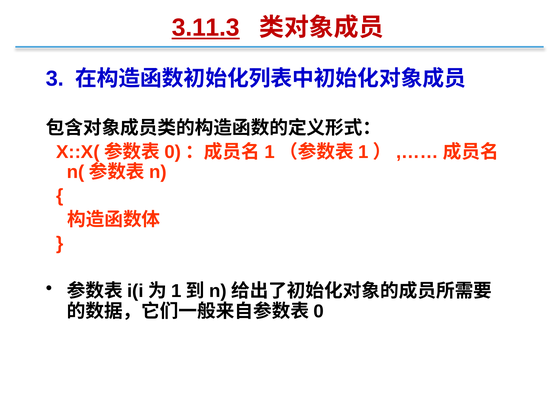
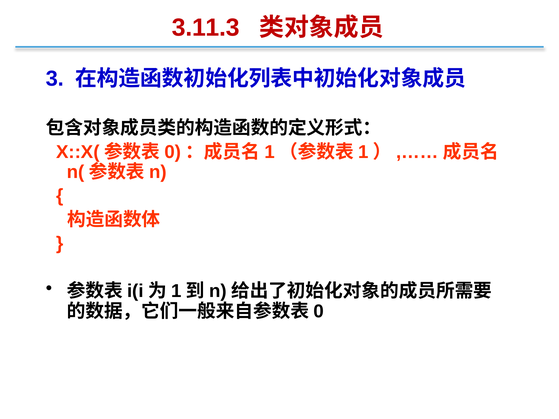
3.11.3 underline: present -> none (206, 28)
